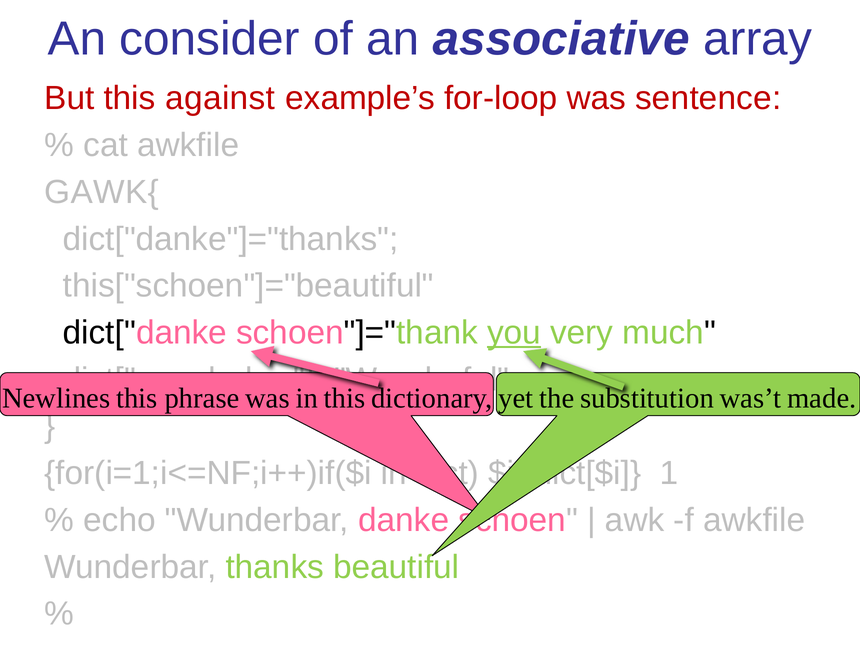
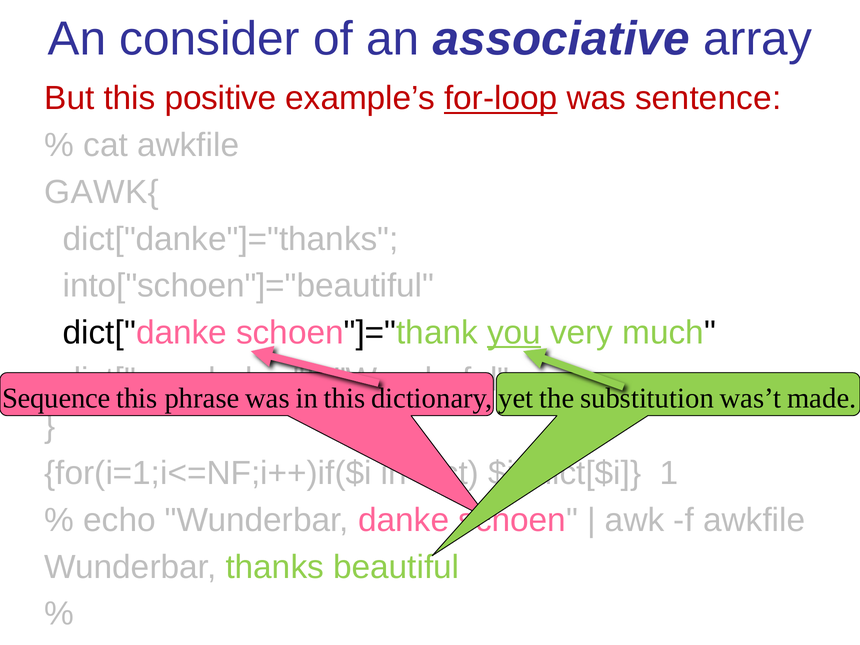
against: against -> positive (221, 98)
for-loop underline: none -> present (501, 98)
this["schoen"]="beautiful: this["schoen"]="beautiful -> into["schoen"]="beautiful (248, 286)
Newlines: Newlines -> Sequence (56, 398)
